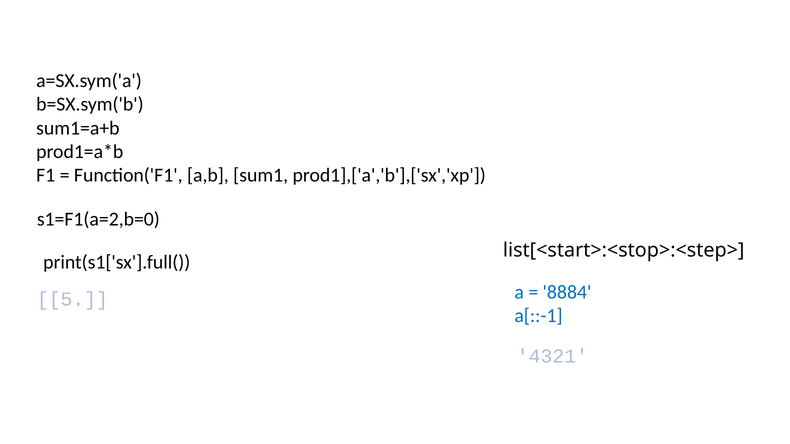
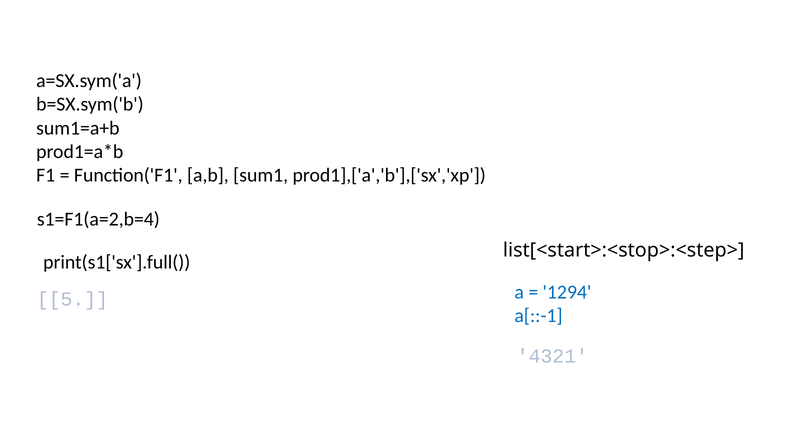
s1=F1(a=2,b=0: s1=F1(a=2,b=0 -> s1=F1(a=2,b=4 (98, 219)
8884: 8884 -> 1294 (567, 292)
